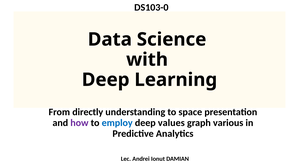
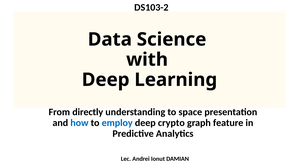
DS103-0: DS103-0 -> DS103-2 (151, 8)
how colour: purple -> blue (79, 123)
values: values -> crypto (171, 123)
various: various -> feature (228, 123)
